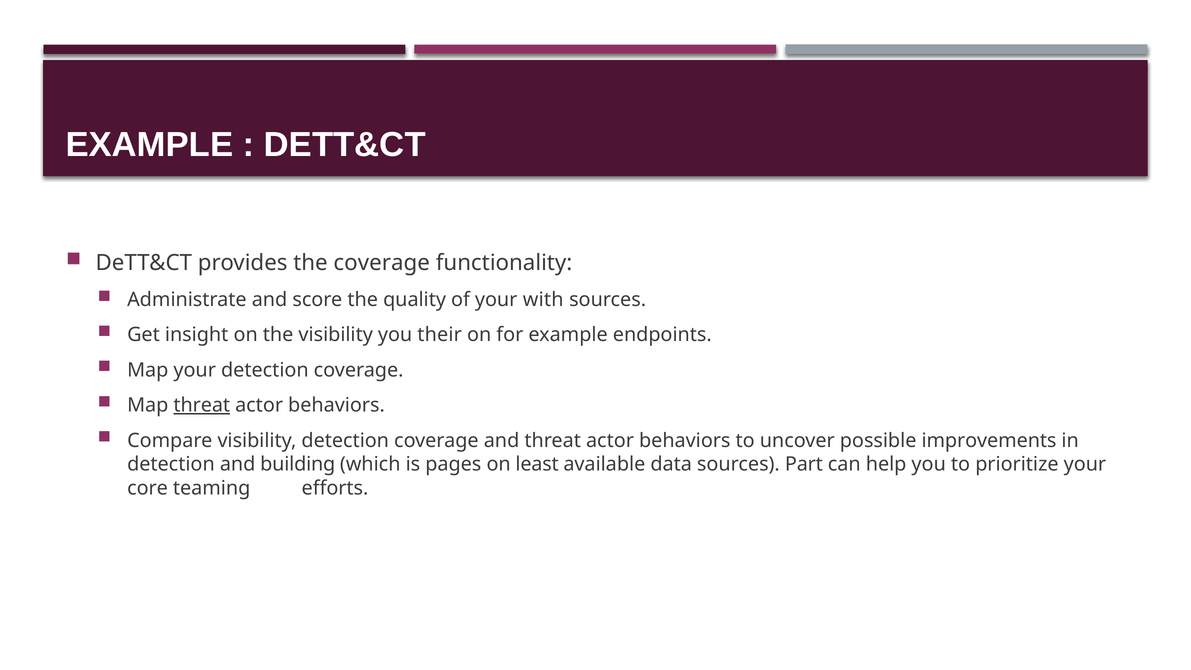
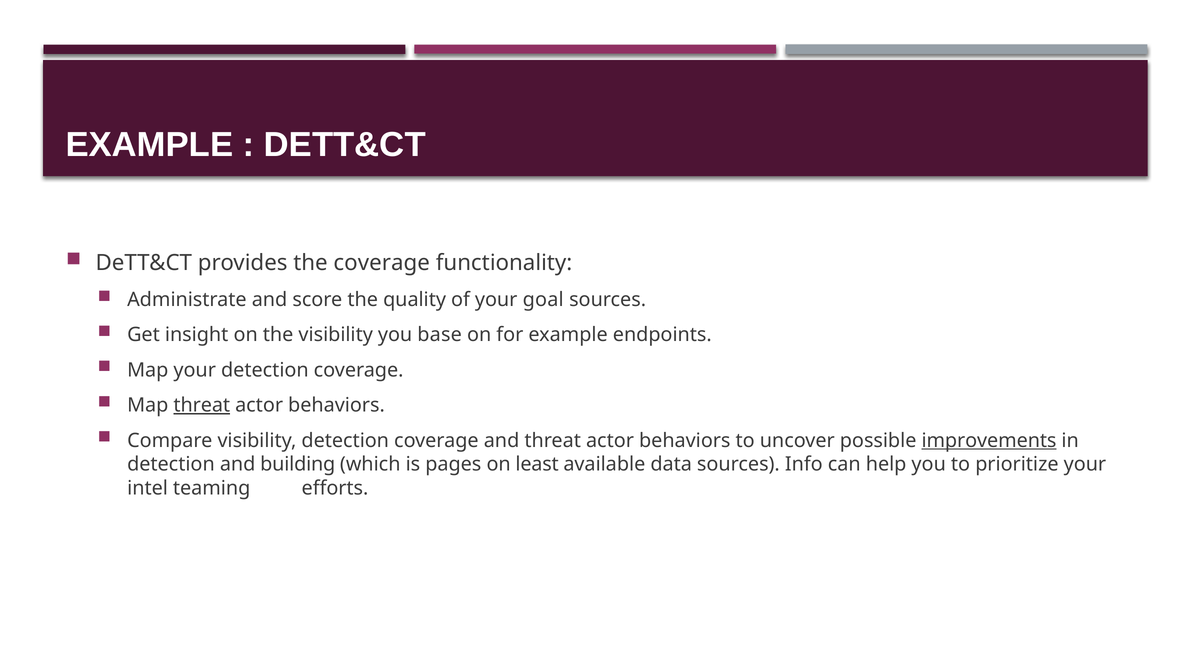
with: with -> goal (543, 300)
their: their -> base (440, 335)
improvements underline: none -> present (989, 440)
Part: Part -> Info (804, 464)
core: core -> intel (148, 488)
